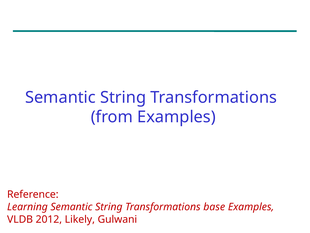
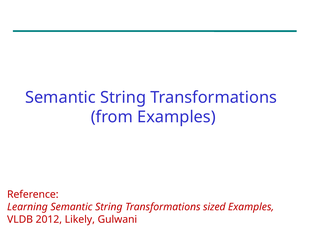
base: base -> sized (214, 207)
